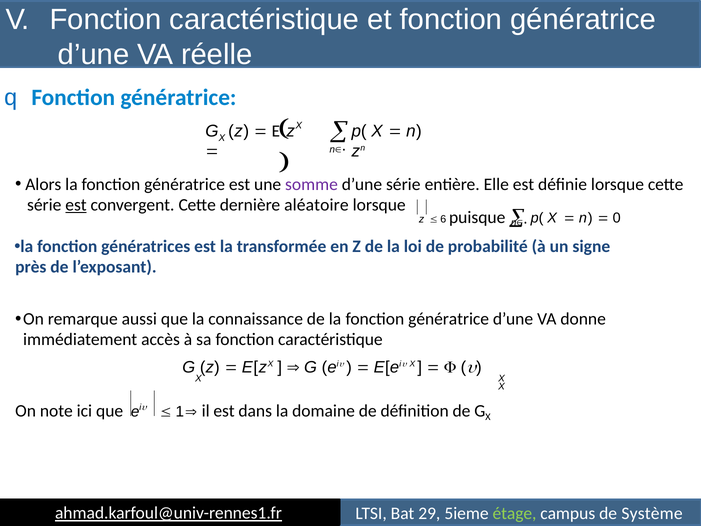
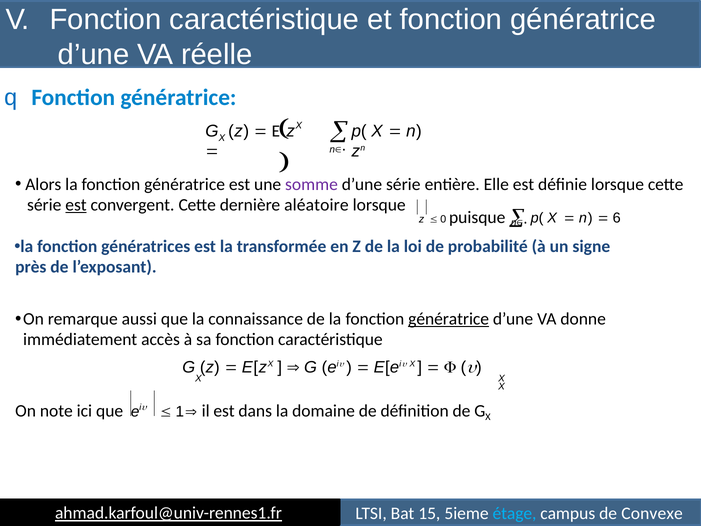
6: 6 -> 0 (443, 219)
0: 0 -> 6 (617, 218)
génératrice underline: none -> present (449, 319)
29: 29 -> 15 (429, 513)
étage colour: light green -> light blue (515, 513)
Système: Système -> Convexe (652, 513)
